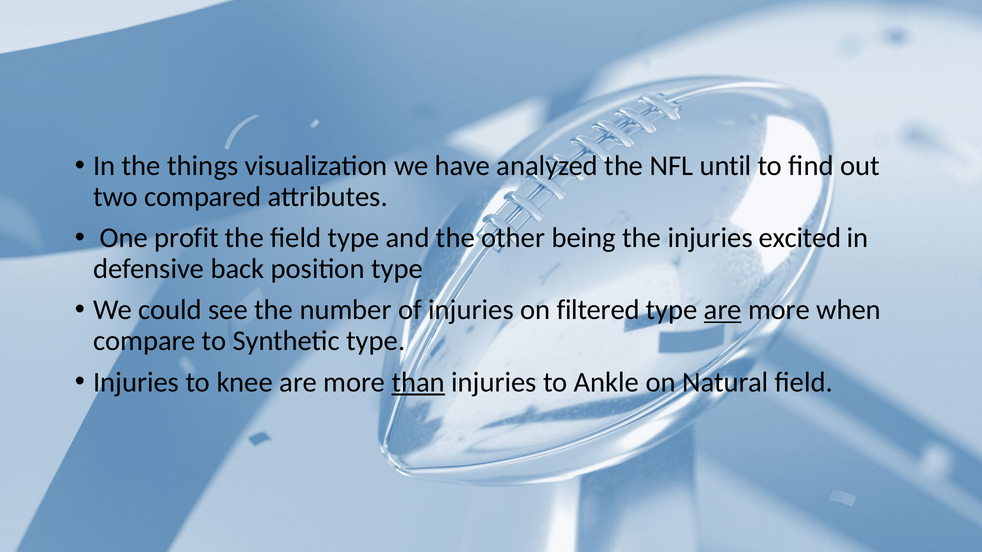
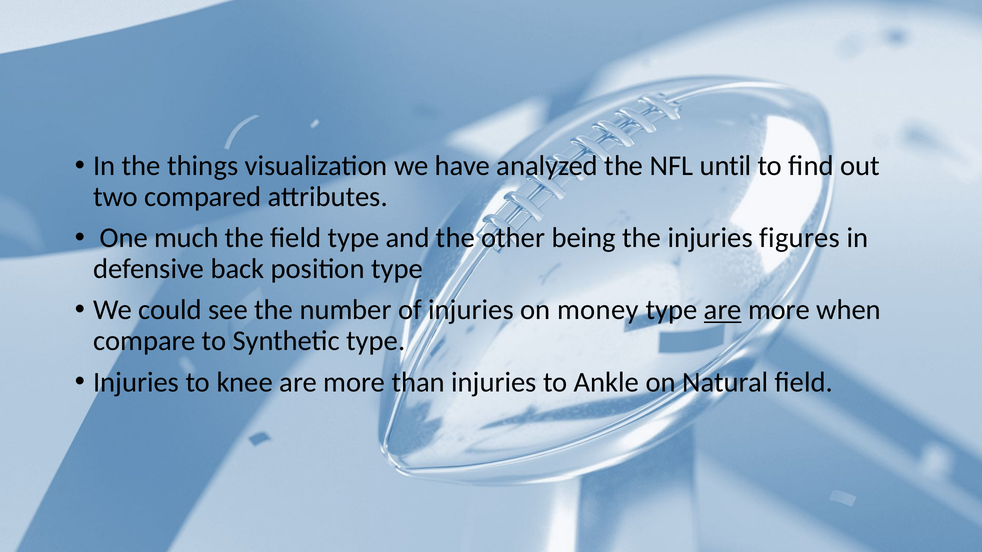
profit: profit -> much (186, 238)
excited: excited -> figures (800, 238)
filtered: filtered -> money (598, 310)
than underline: present -> none (418, 382)
